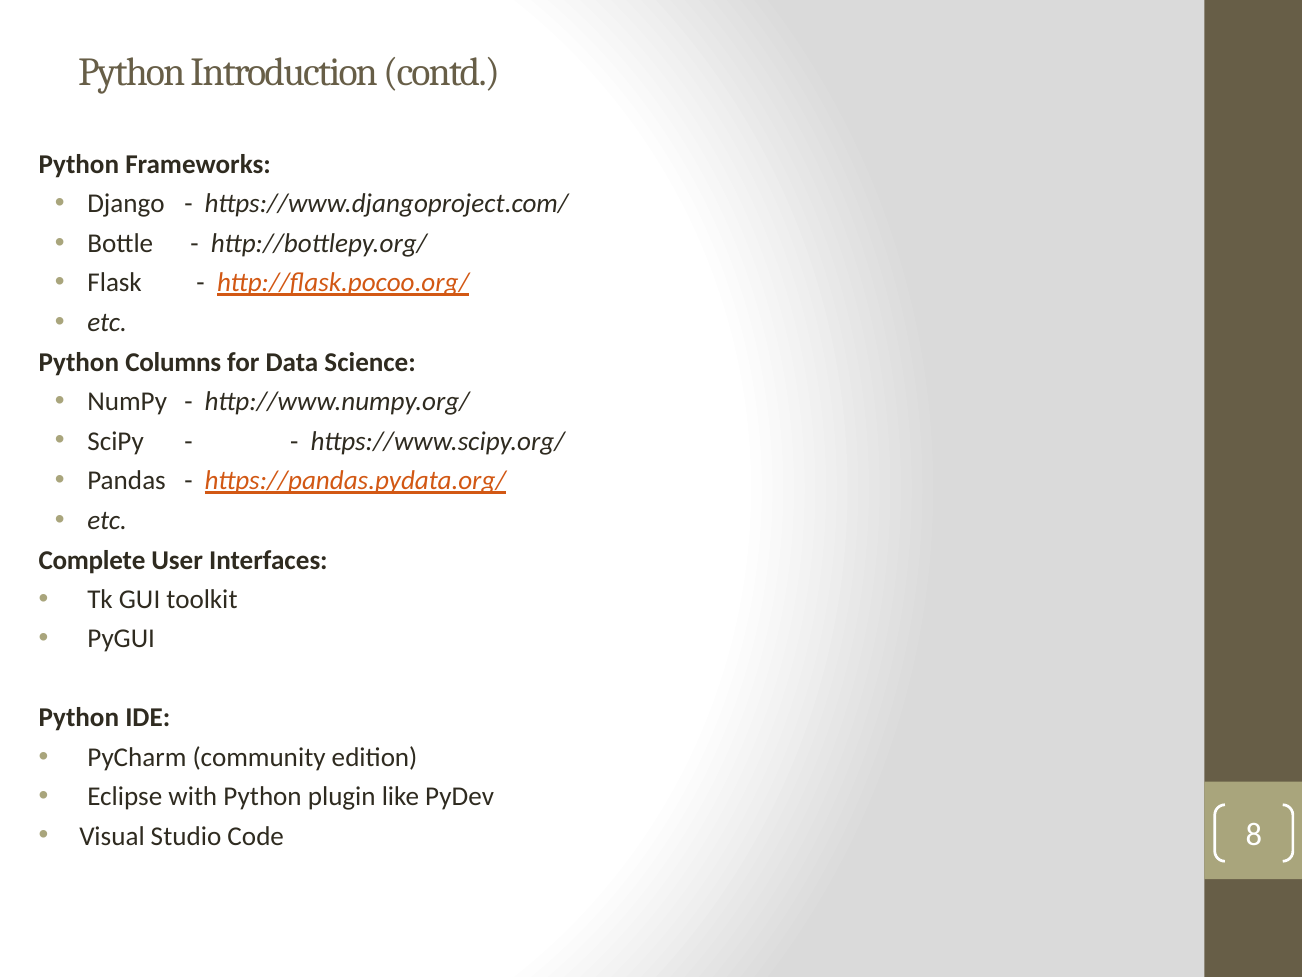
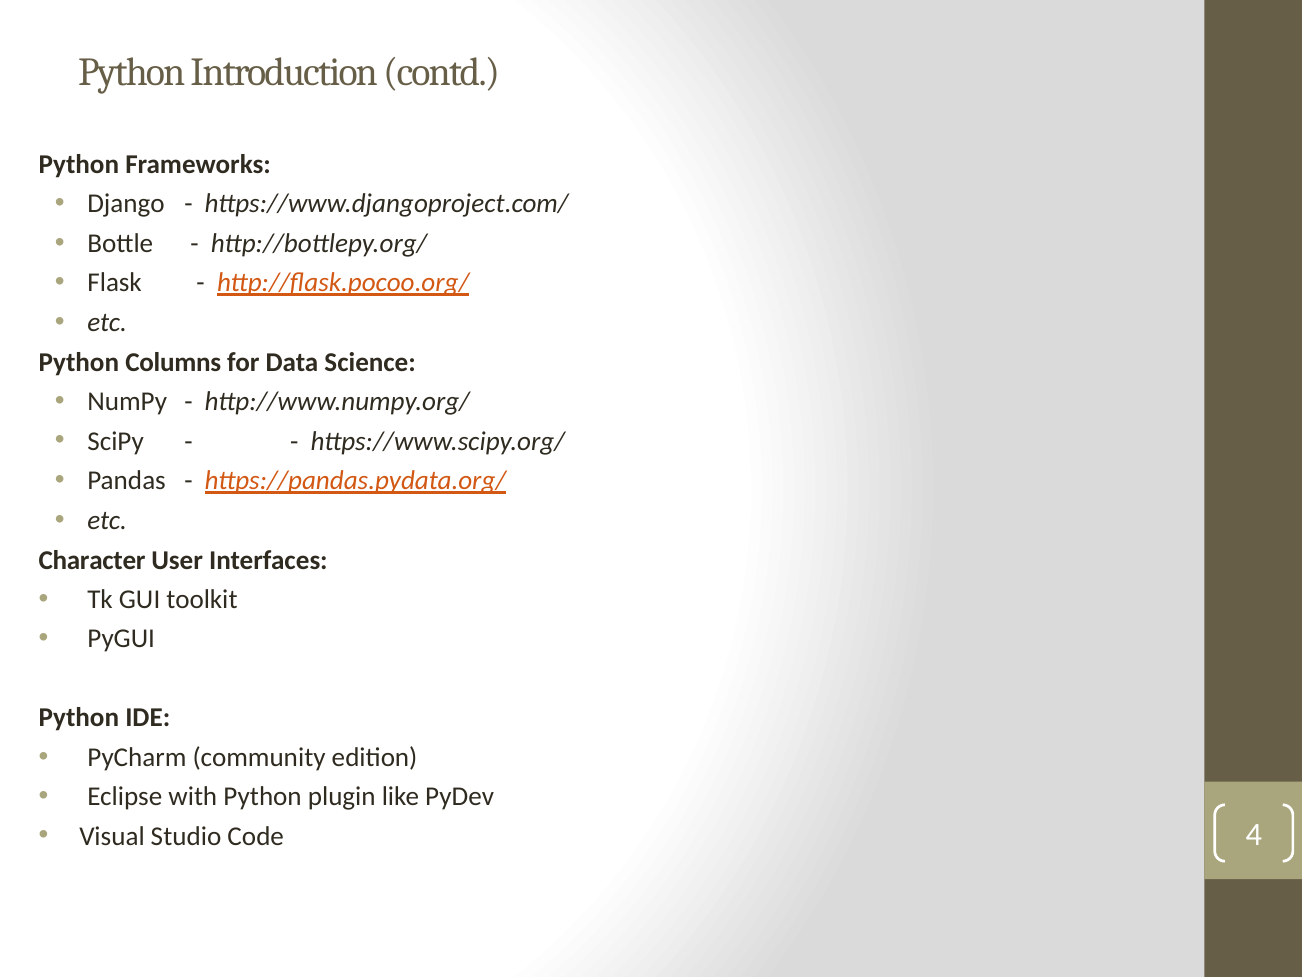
Complete: Complete -> Character (92, 560)
8: 8 -> 4 (1254, 834)
